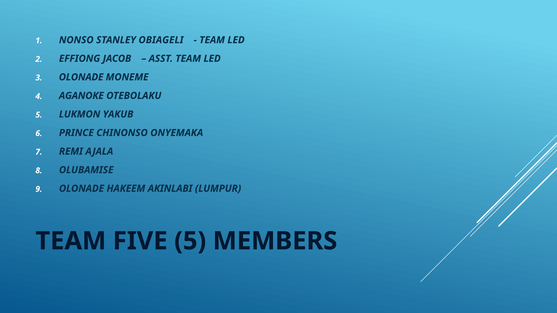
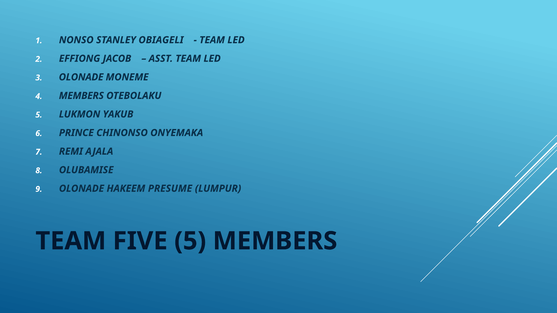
AGANOKE: AGANOKE -> MEMBERS (81, 96)
AKINLABI: AKINLABI -> PRESUME (170, 189)
